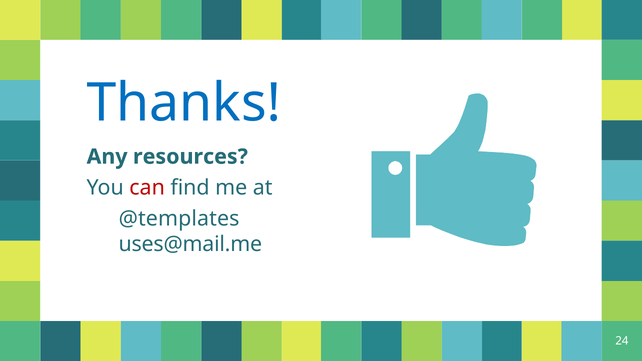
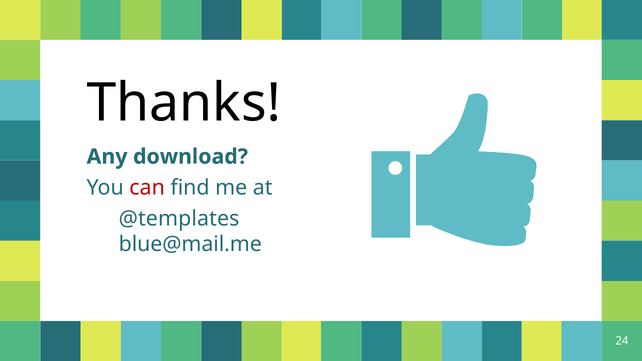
Thanks colour: blue -> black (184, 103)
resources: resources -> download (190, 157)
uses@mail.me: uses@mail.me -> blue@mail.me (190, 245)
